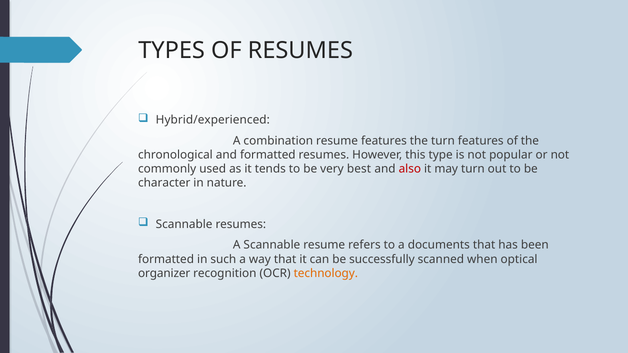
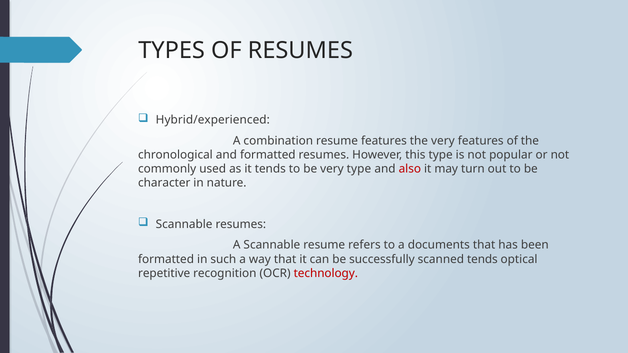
the turn: turn -> very (443, 141)
very best: best -> type (359, 169)
scanned when: when -> tends (482, 259)
organizer: organizer -> repetitive (164, 274)
technology colour: orange -> red (326, 274)
